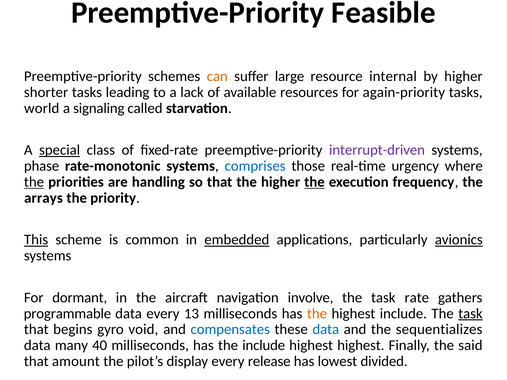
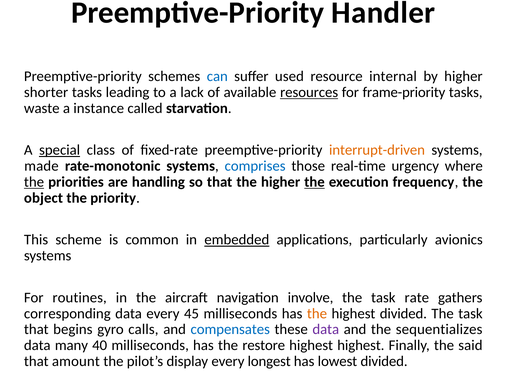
Feasible: Feasible -> Handler (383, 12)
can colour: orange -> blue (217, 76)
large: large -> used (289, 76)
resources underline: none -> present (309, 92)
again-priority: again-priority -> frame-priority (404, 92)
world: world -> waste (42, 108)
signaling: signaling -> instance (99, 108)
interrupt-driven colour: purple -> orange (377, 150)
phase: phase -> made (41, 166)
arrays: arrays -> object (43, 198)
This underline: present -> none (36, 240)
avionics underline: present -> none (459, 240)
dormant: dormant -> routines (80, 298)
programmable: programmable -> corresponding (67, 314)
13: 13 -> 45 (192, 314)
highest include: include -> divided (403, 314)
task underline: present -> none (470, 314)
void: void -> calls (143, 330)
data colour: blue -> purple (326, 330)
the include: include -> restore (264, 346)
release: release -> longest (269, 362)
